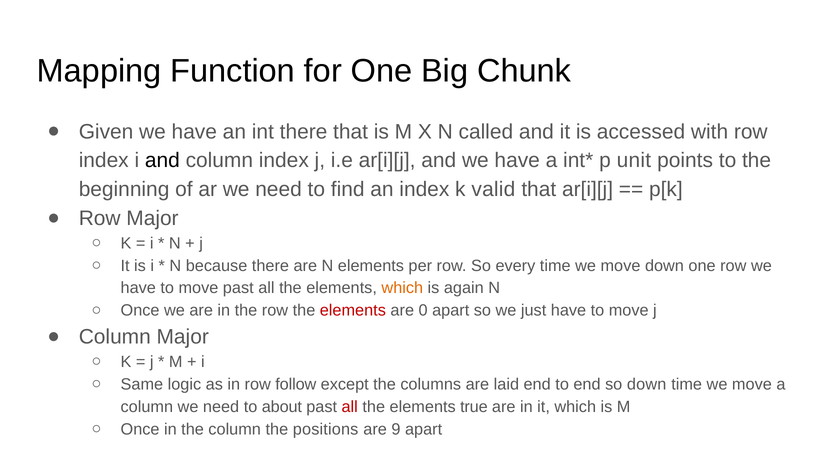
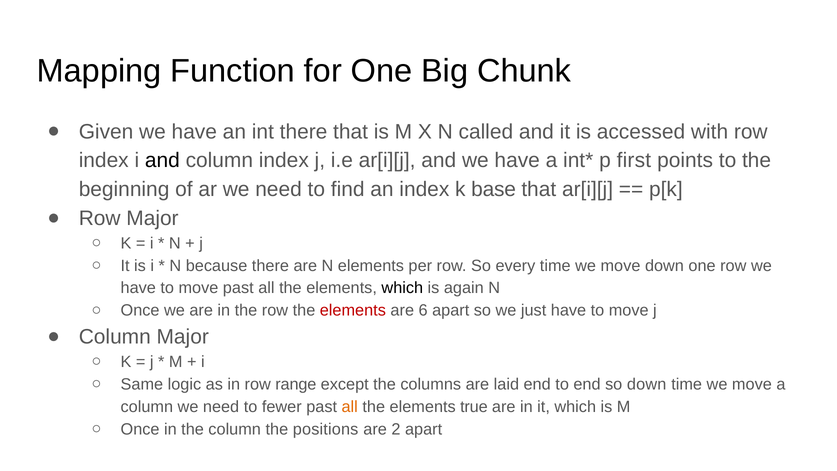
unit: unit -> first (634, 160)
valid: valid -> base (494, 189)
which colour: orange -> black (402, 288)
0: 0 -> 6 (423, 310)
follow: follow -> range (296, 384)
about: about -> fewer (282, 407)
all colour: red -> orange (350, 407)
9: 9 -> 2 (396, 429)
